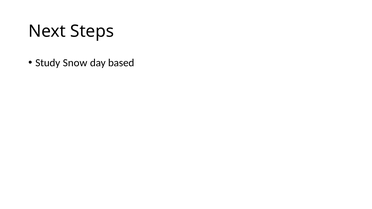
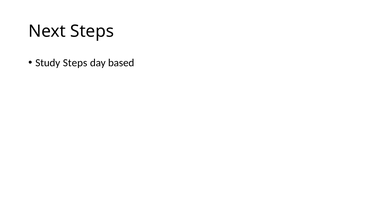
Study Snow: Snow -> Steps (75, 63)
